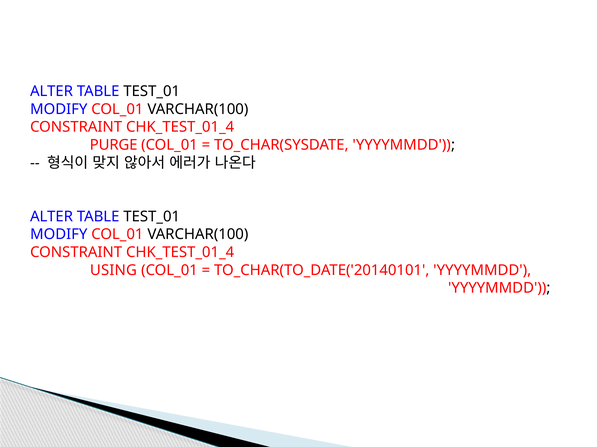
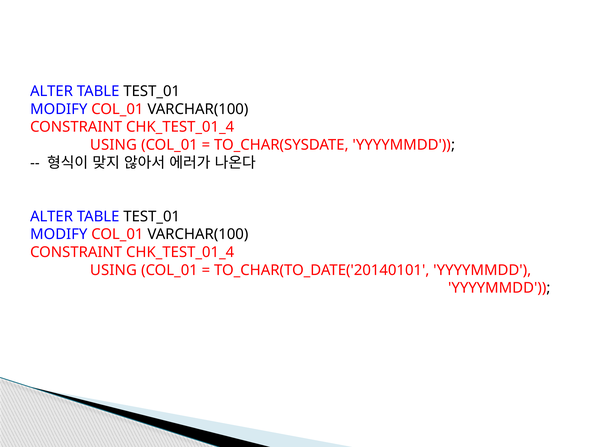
PURGE: PURGE -> USING (113, 145)
